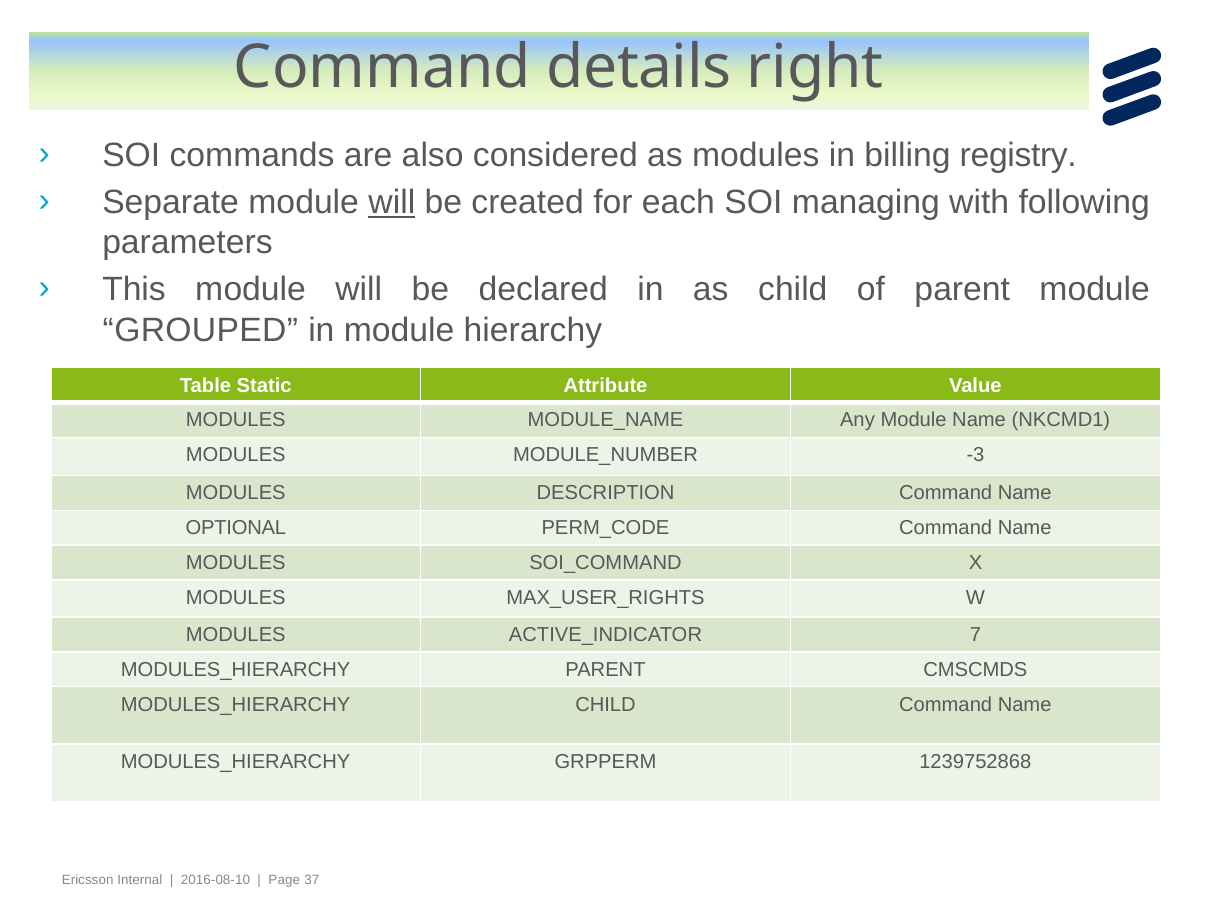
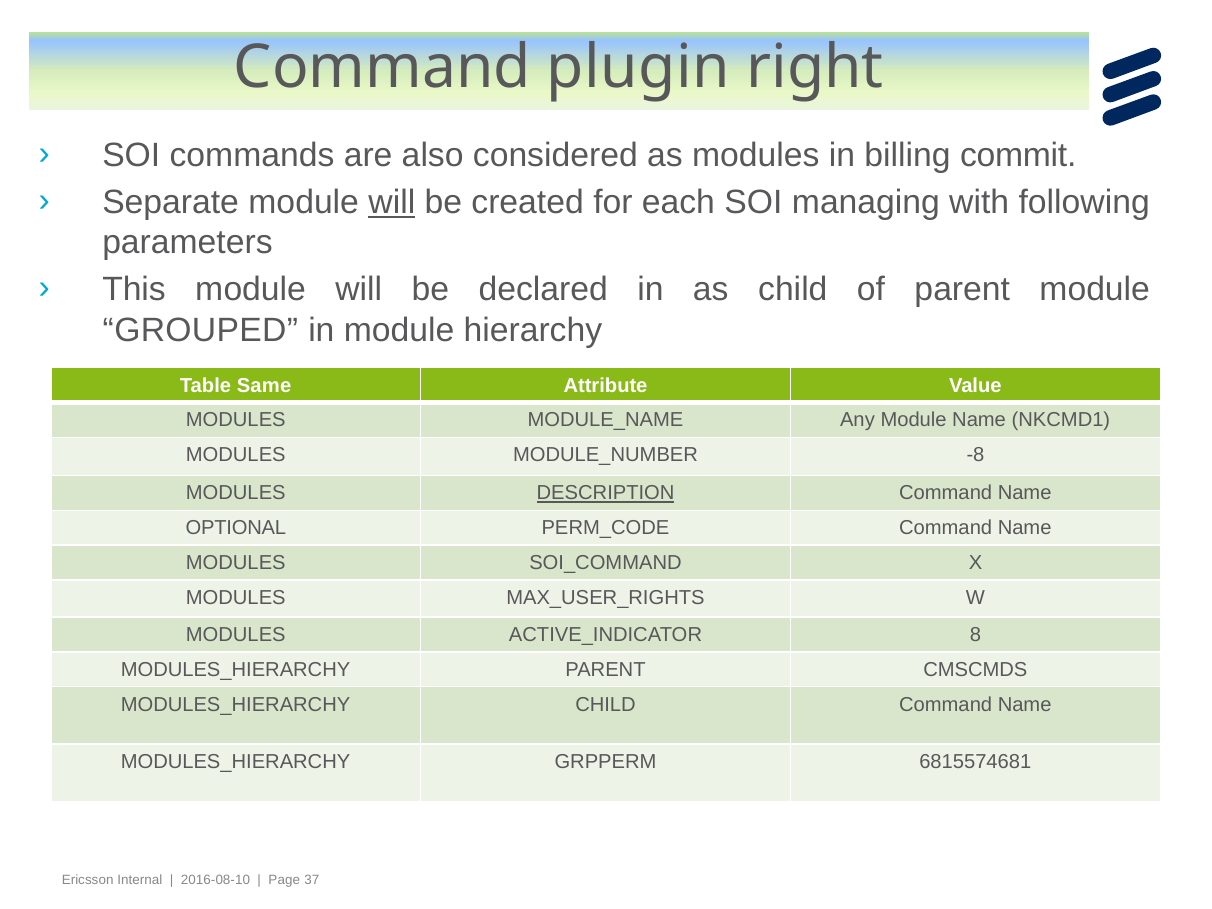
details: details -> plugin (638, 67)
registry: registry -> commit (1018, 155)
Static: Static -> Same (264, 385)
-3: -3 -> -8 (976, 455)
DESCRIPTION underline: none -> present (606, 493)
7: 7 -> 8 (975, 635)
1239752868: 1239752868 -> 6815574681 (975, 762)
